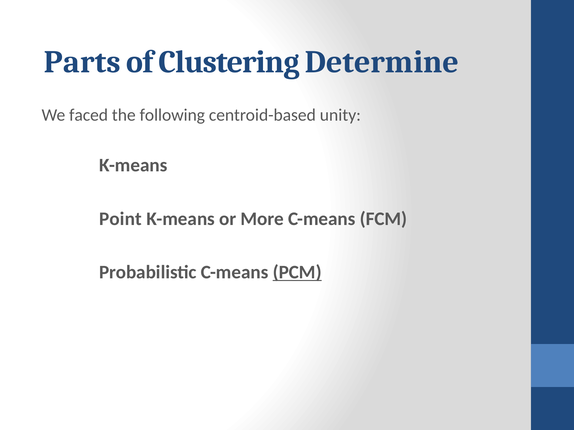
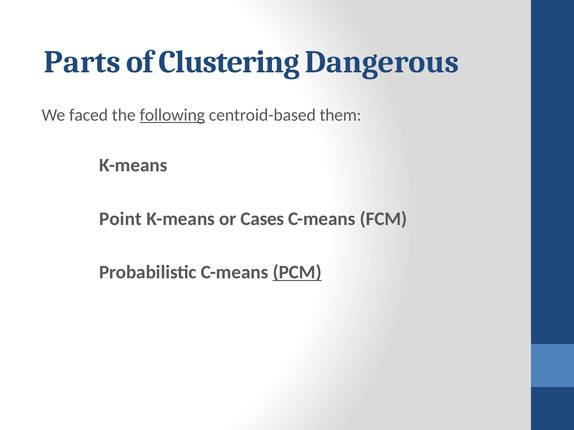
Determine: Determine -> Dangerous (382, 62)
following underline: none -> present (172, 115)
unity: unity -> them (340, 115)
More: More -> Cases (262, 219)
